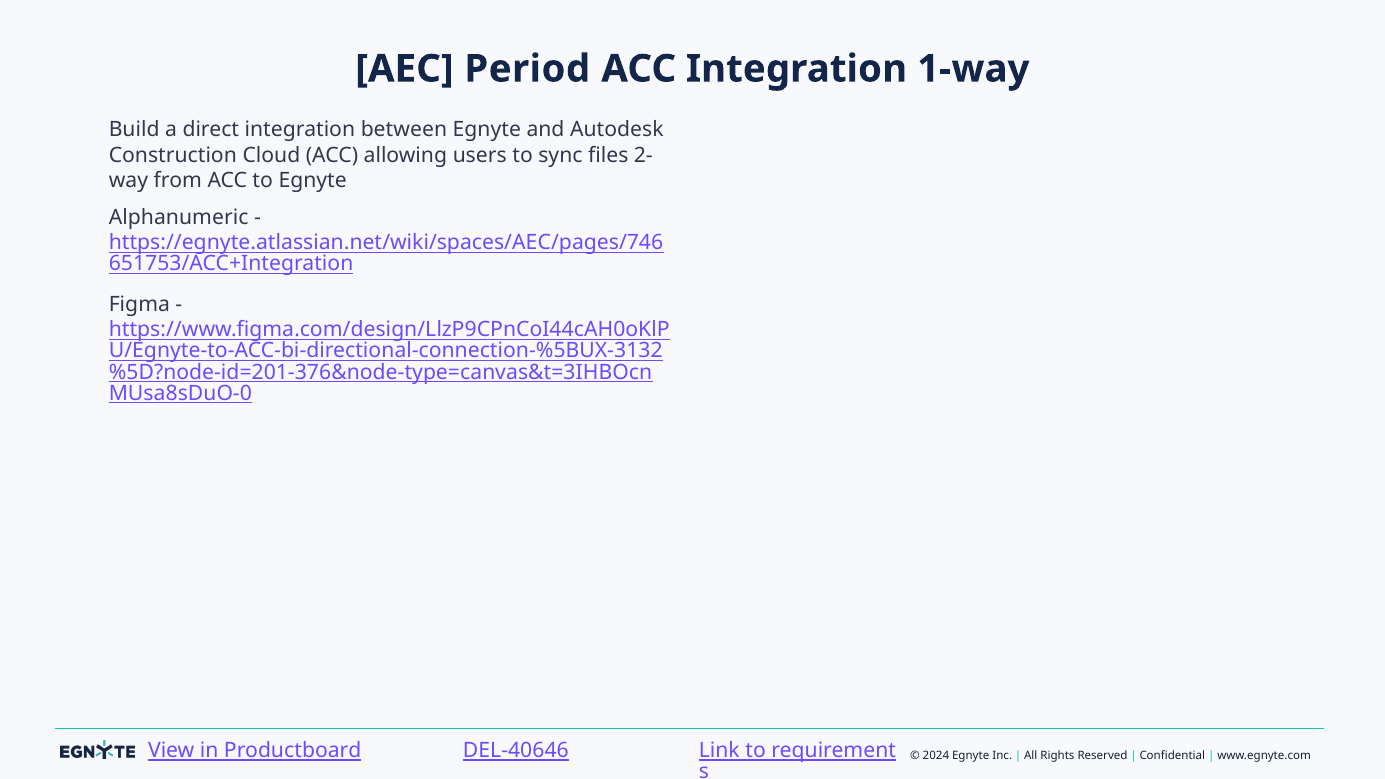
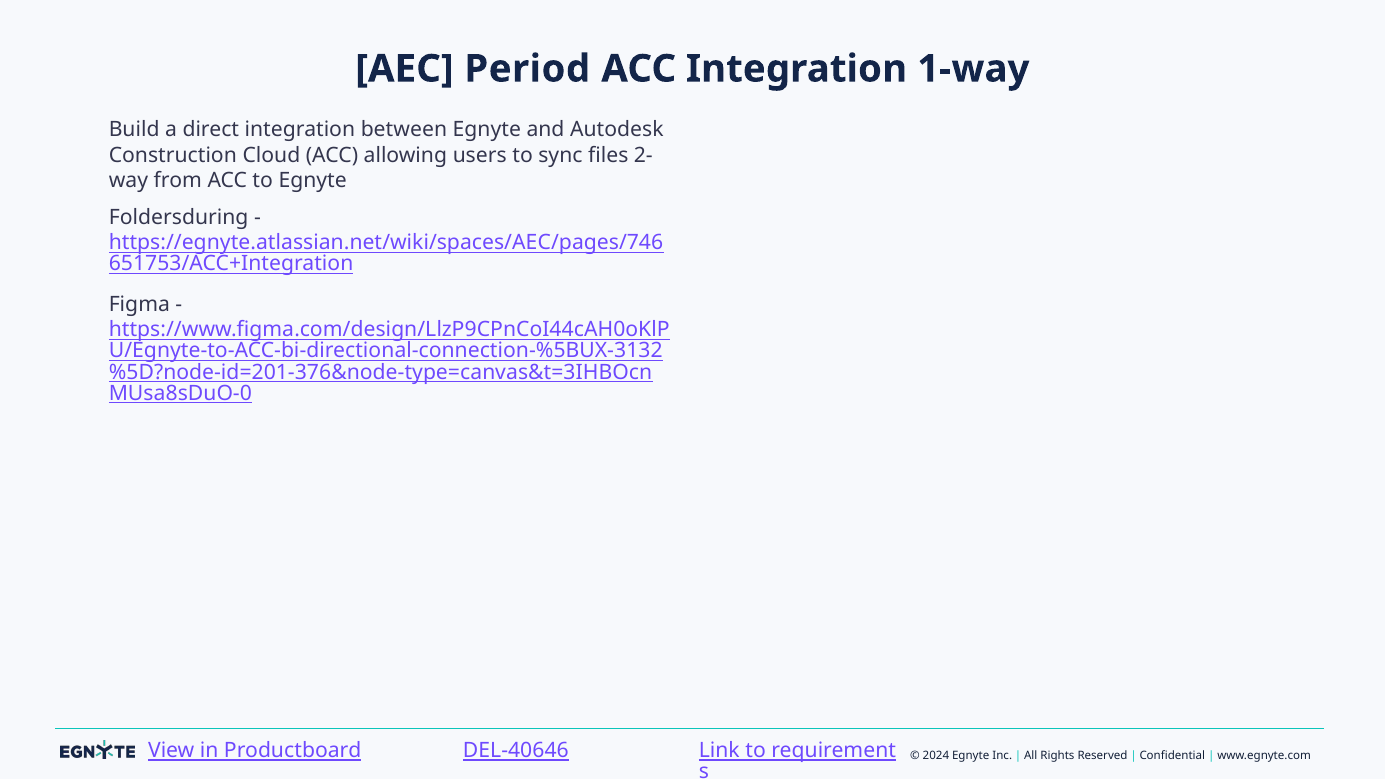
Alphanumeric: Alphanumeric -> Foldersduring (179, 217)
